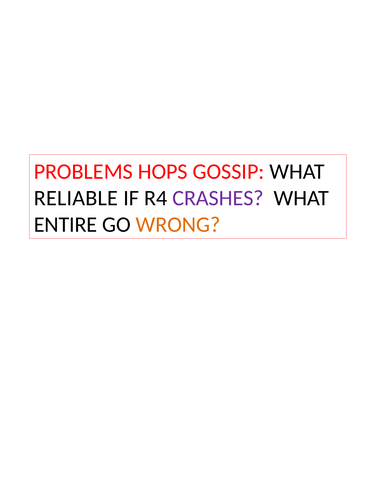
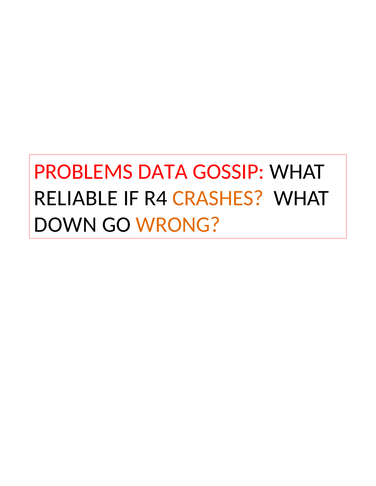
HOPS: HOPS -> DATA (163, 172)
CRASHES colour: purple -> orange (218, 198)
ENTIRE: ENTIRE -> DOWN (65, 225)
